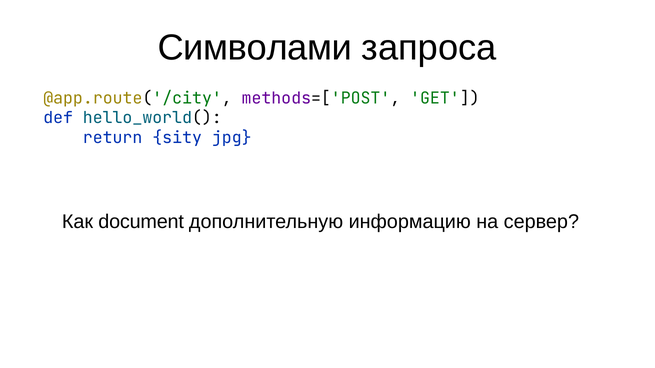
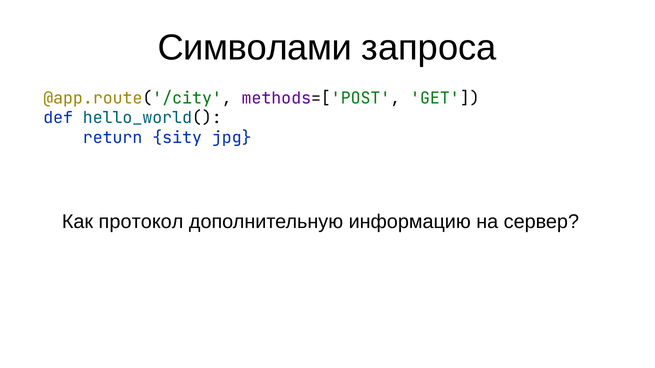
document: document -> протокол (141, 222)
